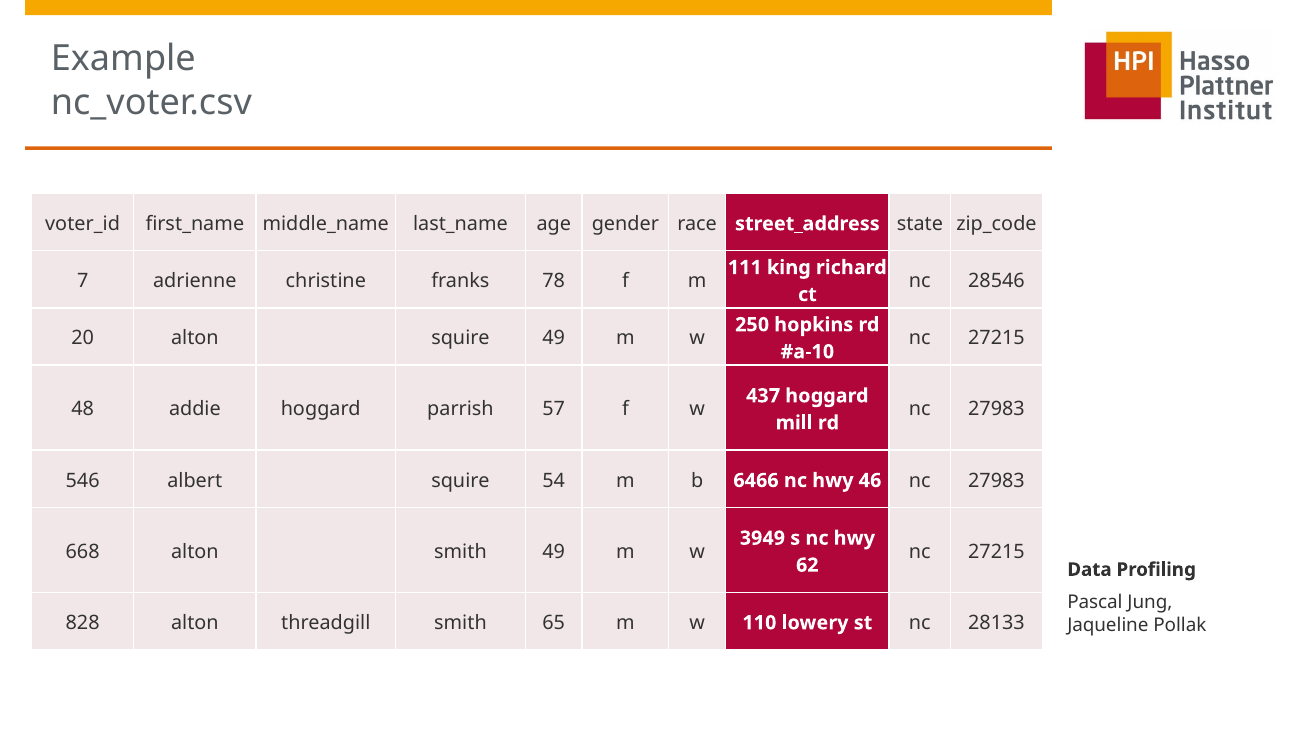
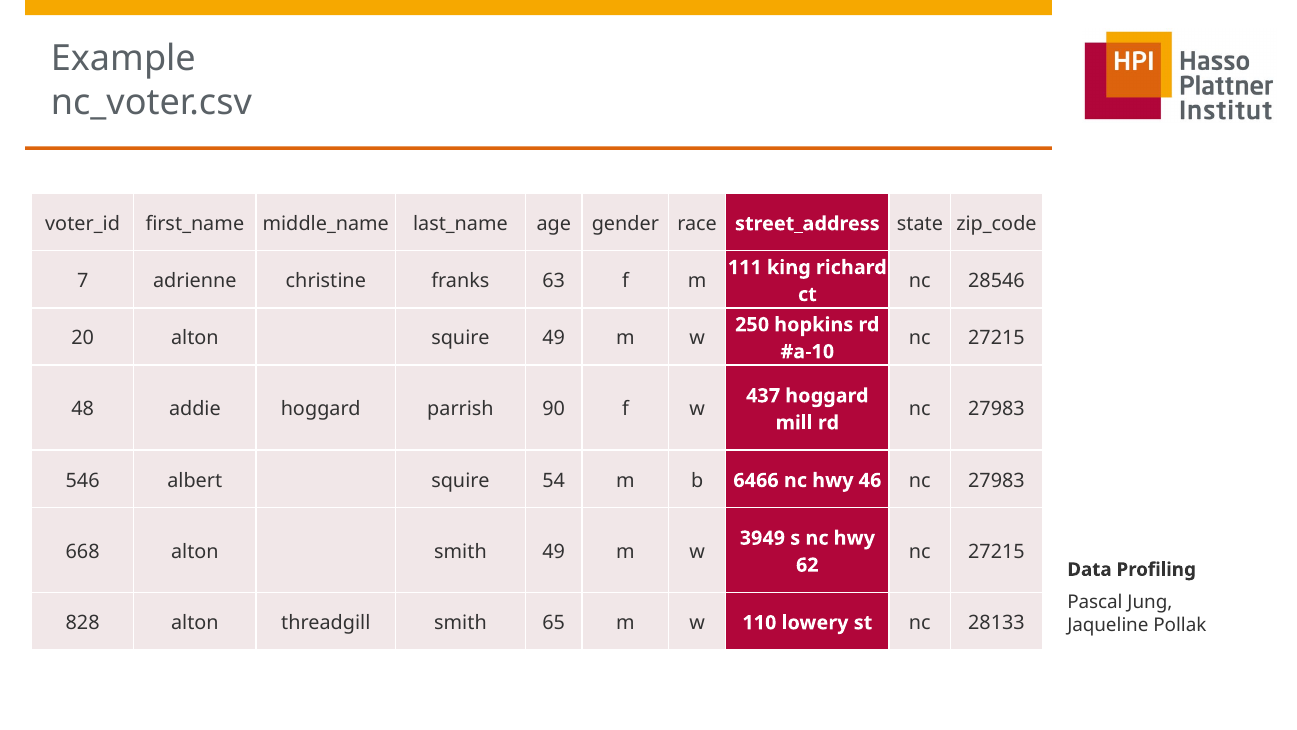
78: 78 -> 63 (554, 281)
57: 57 -> 90 (554, 409)
